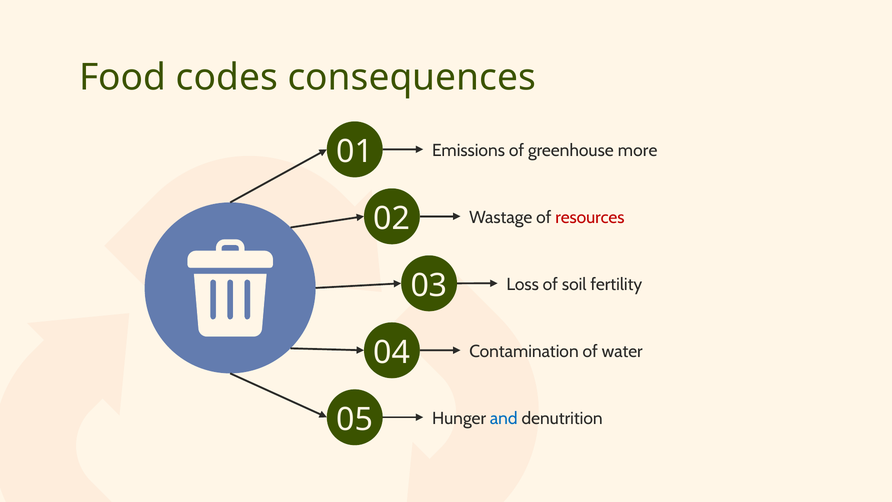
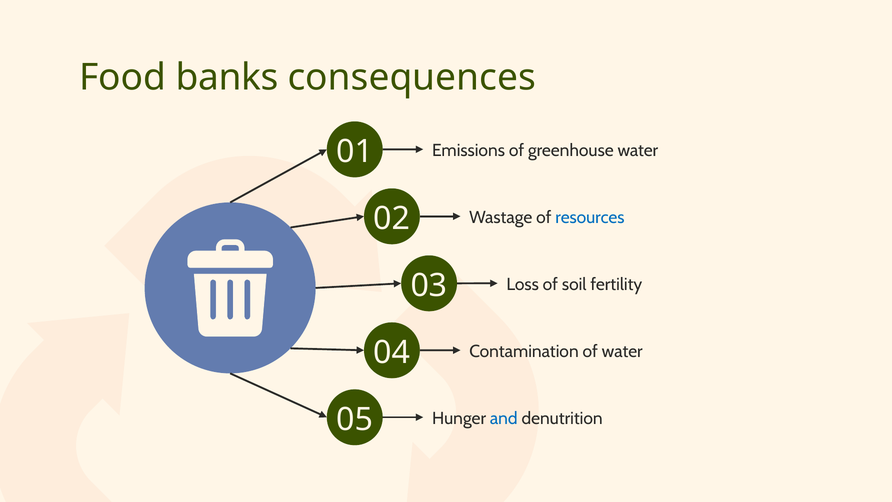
codes: codes -> banks (227, 77)
greenhouse more: more -> water (638, 150)
resources colour: red -> blue (590, 217)
